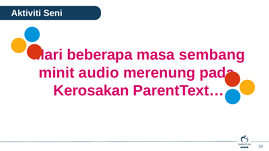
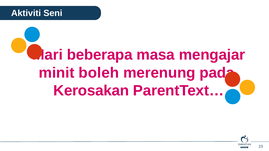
sembang: sembang -> mengajar (212, 55)
audio: audio -> boleh (99, 73)
